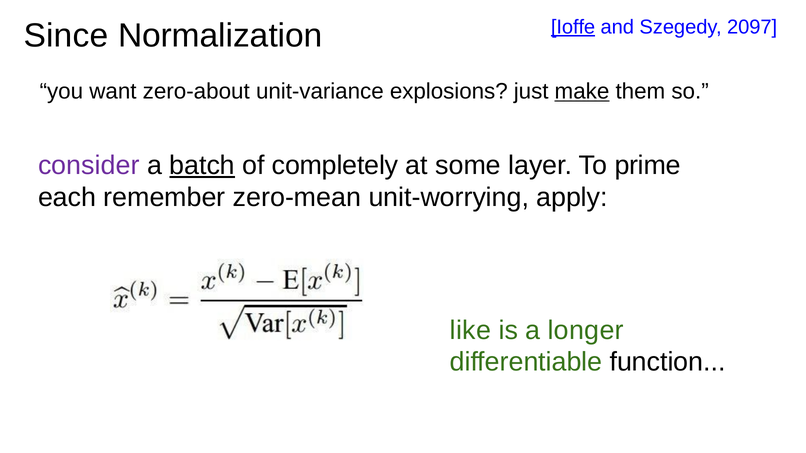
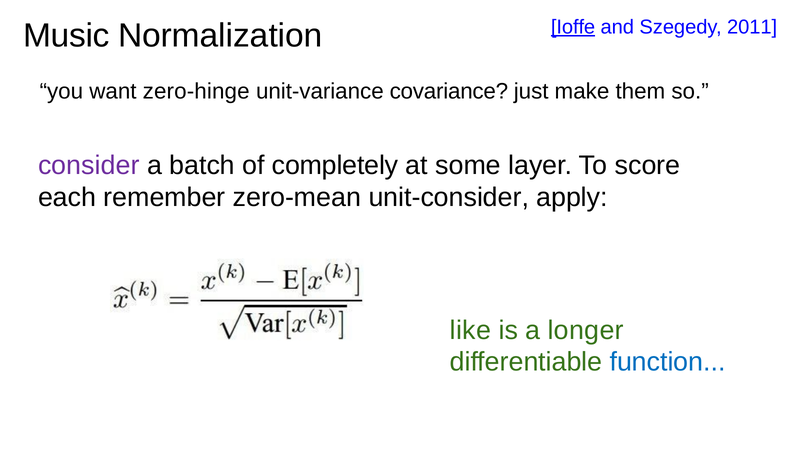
Since: Since -> Music (66, 36)
2097: 2097 -> 2011 (752, 27)
zero-about: zero-about -> zero-hinge (196, 91)
explosions: explosions -> covariance (449, 91)
make underline: present -> none (582, 91)
batch underline: present -> none (202, 166)
prime: prime -> score (648, 166)
unit-worrying: unit-worrying -> unit-consider (449, 197)
function colour: black -> blue (668, 362)
